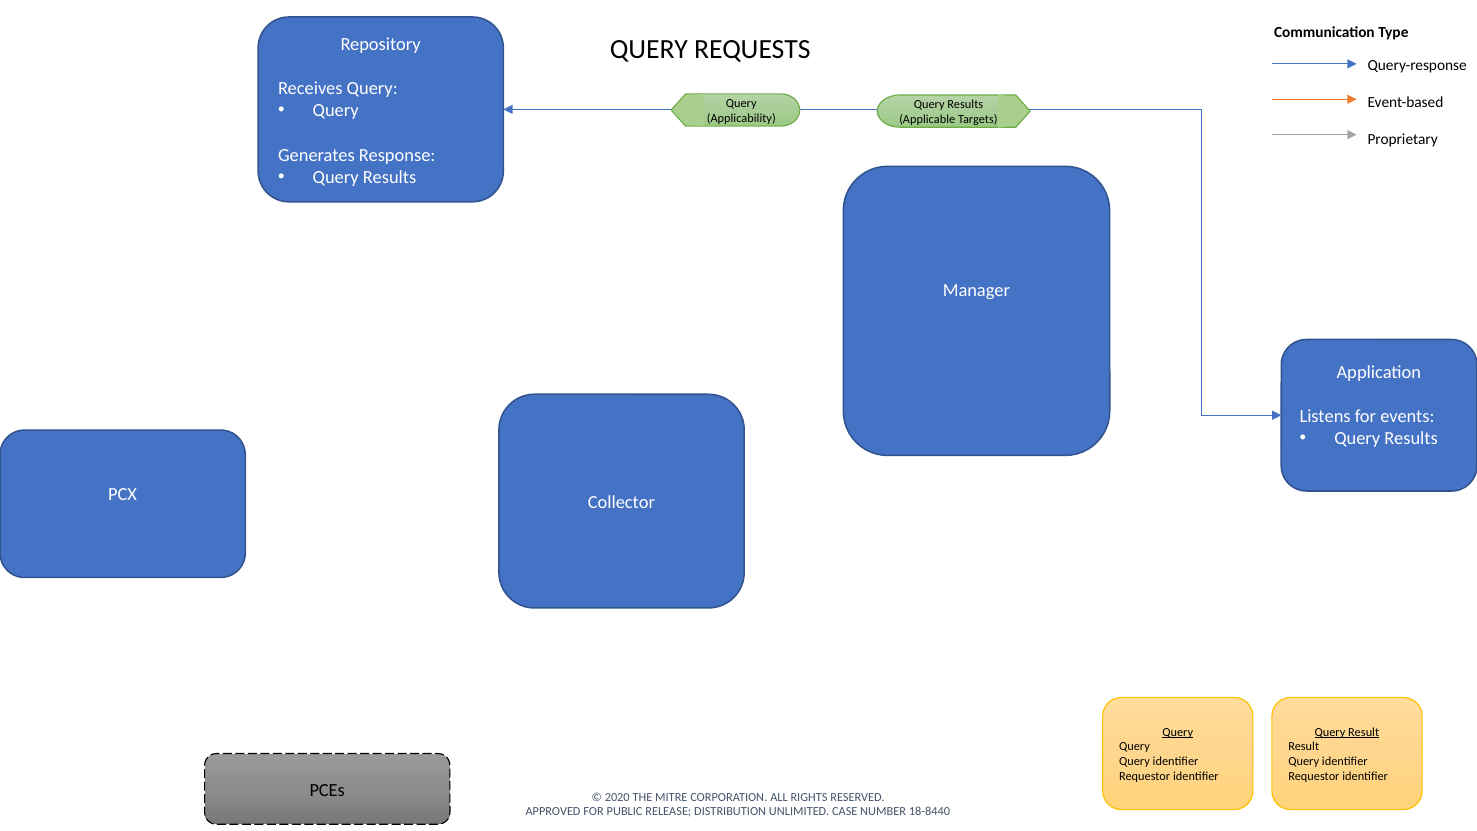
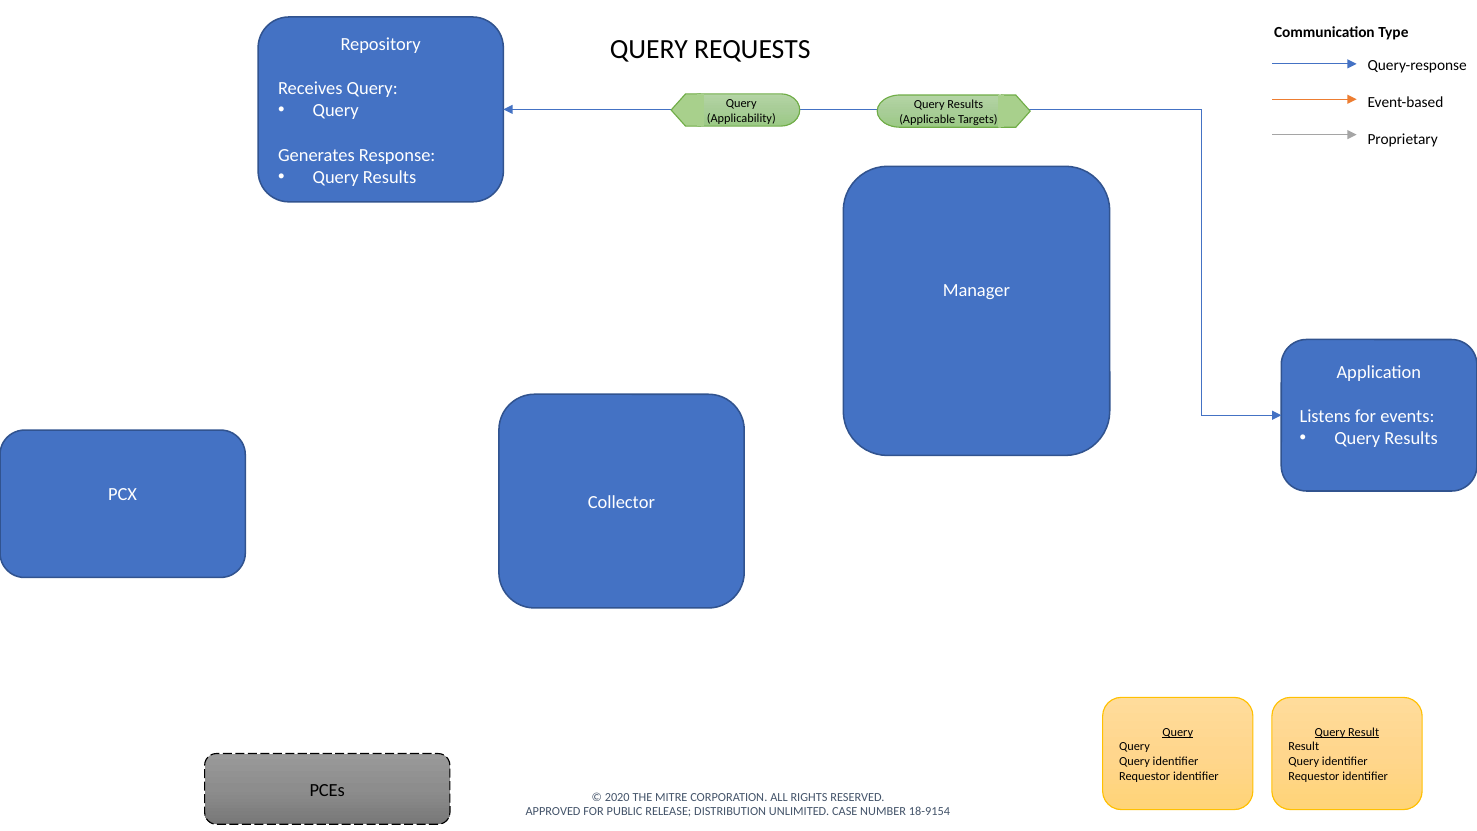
18-8440: 18-8440 -> 18-9154 (930, 812)
